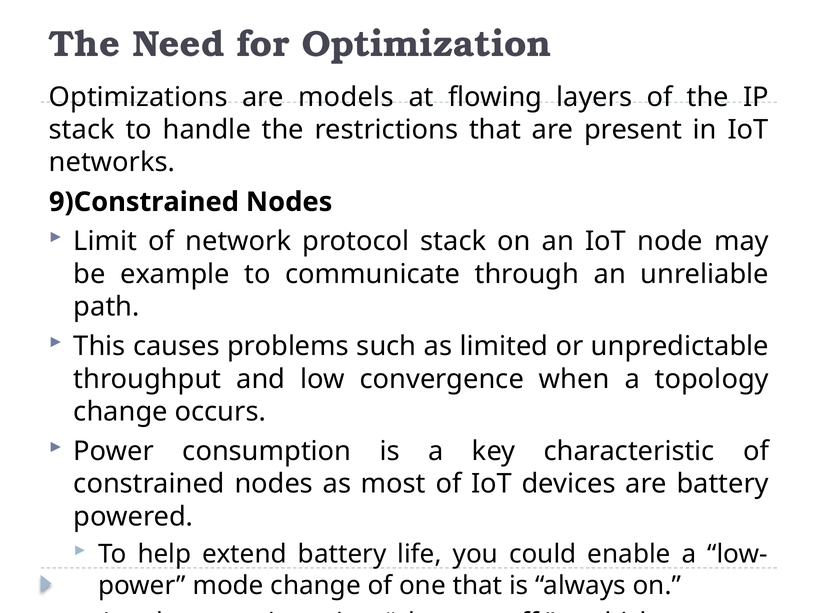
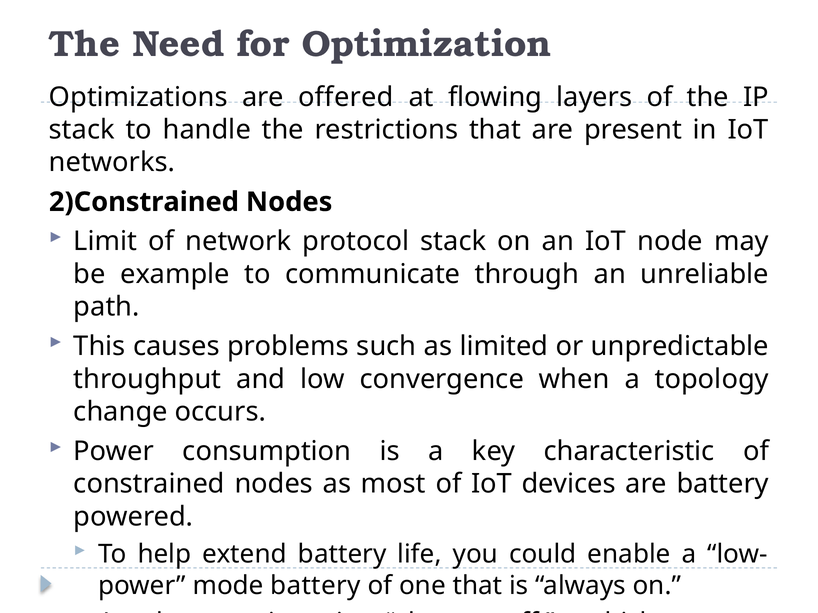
models: models -> offered (346, 97)
9)Constrained: 9)Constrained -> 2)Constrained (144, 202)
mode change: change -> battery (315, 586)
